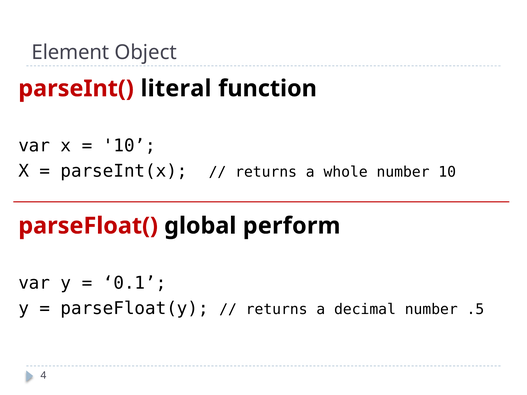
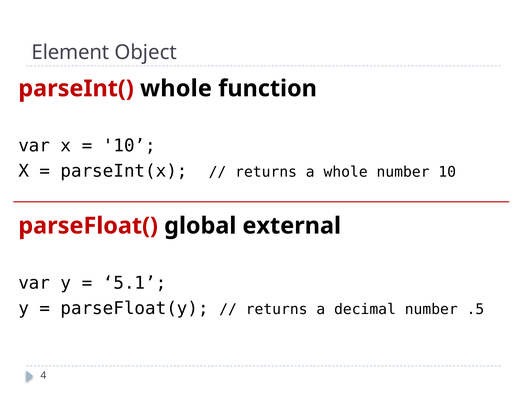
parseInt( literal: literal -> whole (176, 89)
perform: perform -> external (292, 226)
0.1: 0.1 -> 5.1 (135, 283)
